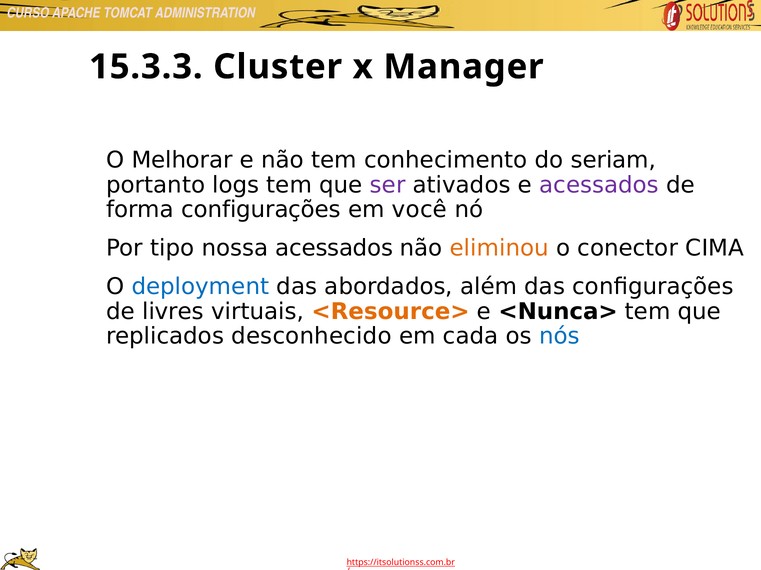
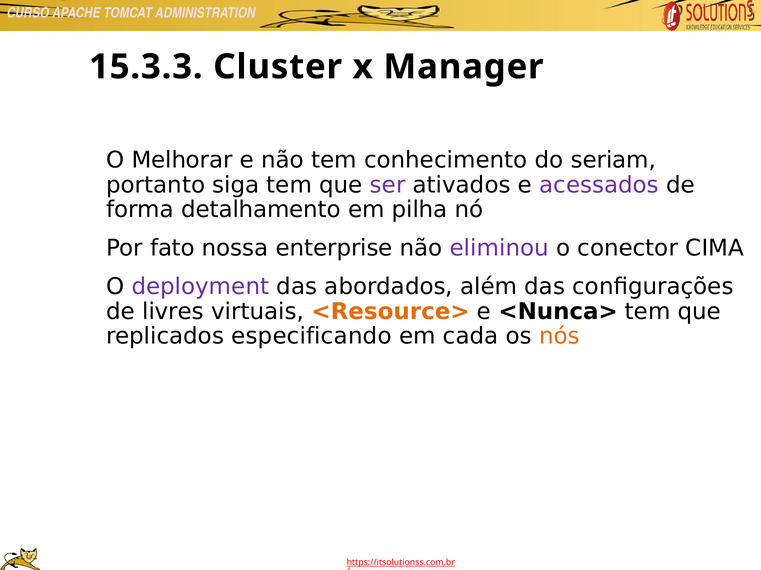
logs: logs -> siga (236, 185)
forma configurações: configurações -> detalhamento (261, 210)
você: você -> pilha (420, 210)
tipo: tipo -> fato (172, 249)
nossa acessados: acessados -> enterprise (334, 249)
eliminou colour: orange -> purple (499, 249)
deployment colour: blue -> purple (200, 287)
desconhecido: desconhecido -> especificando (311, 337)
nós colour: blue -> orange (559, 337)
